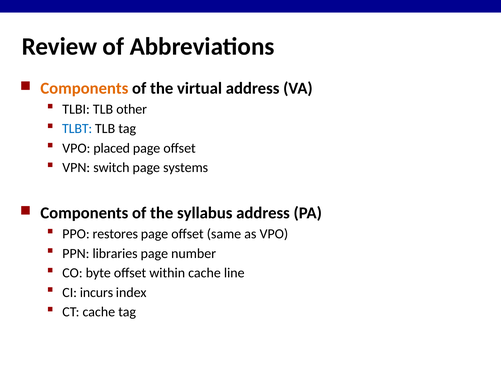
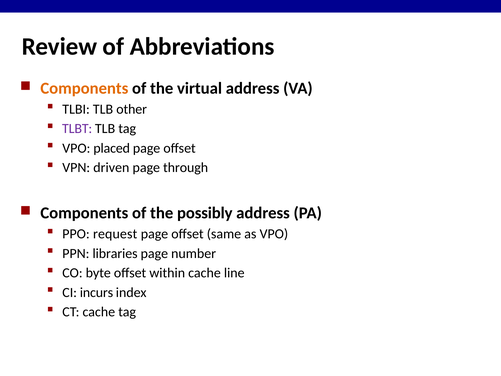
TLBT colour: blue -> purple (77, 129)
switch: switch -> driven (111, 168)
systems: systems -> through (186, 168)
syllabus: syllabus -> possibly (205, 213)
restores: restores -> request (115, 234)
